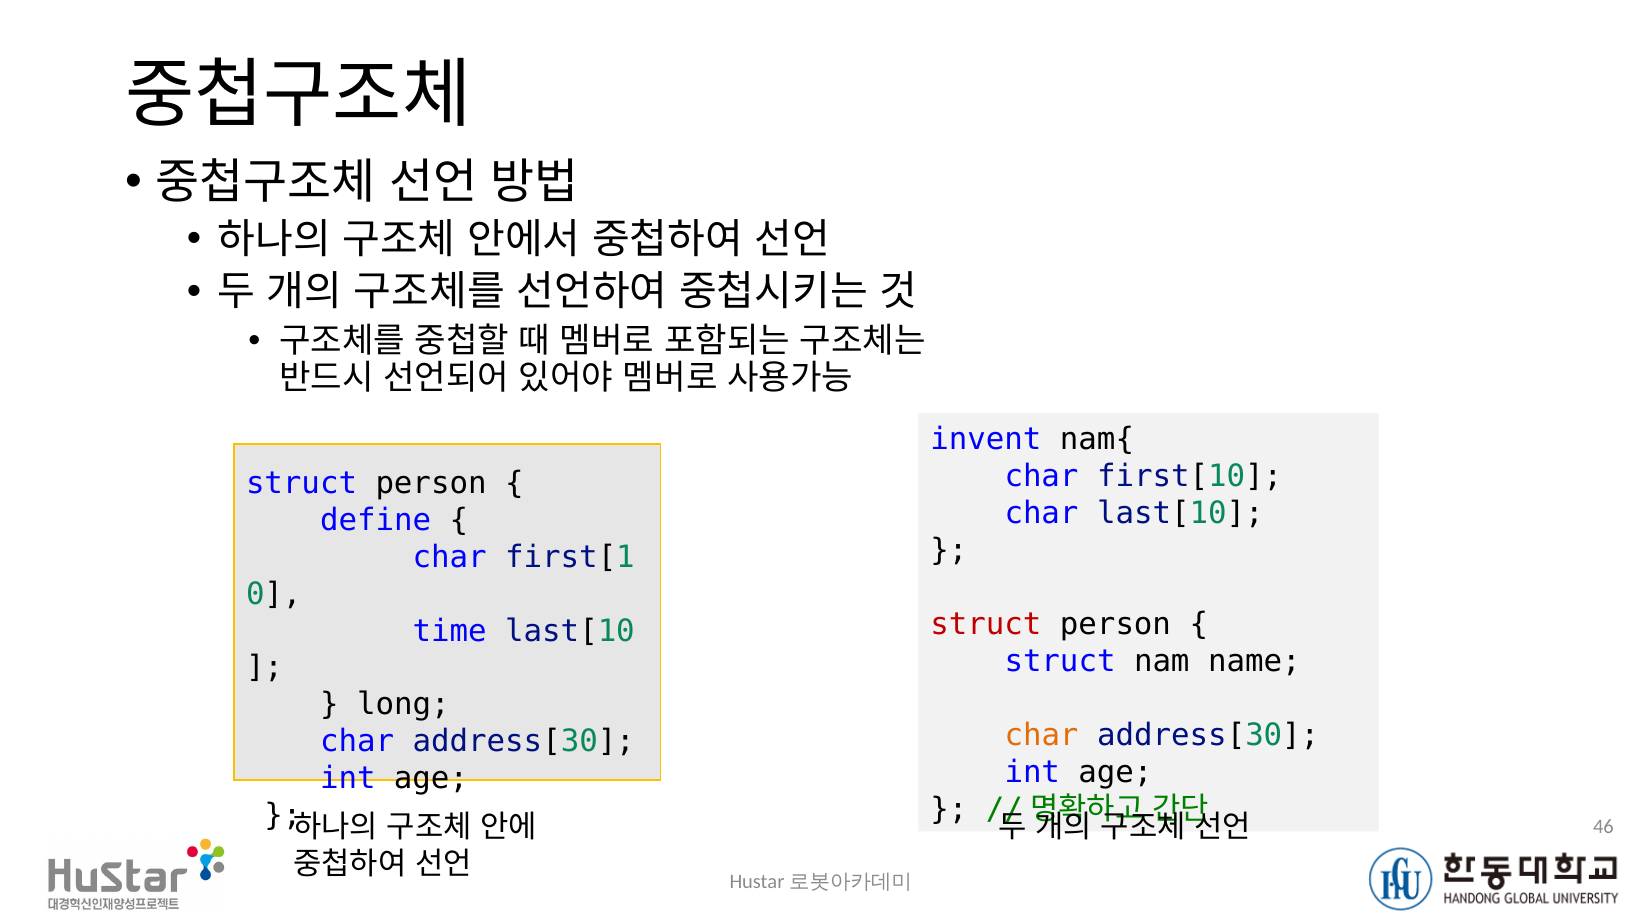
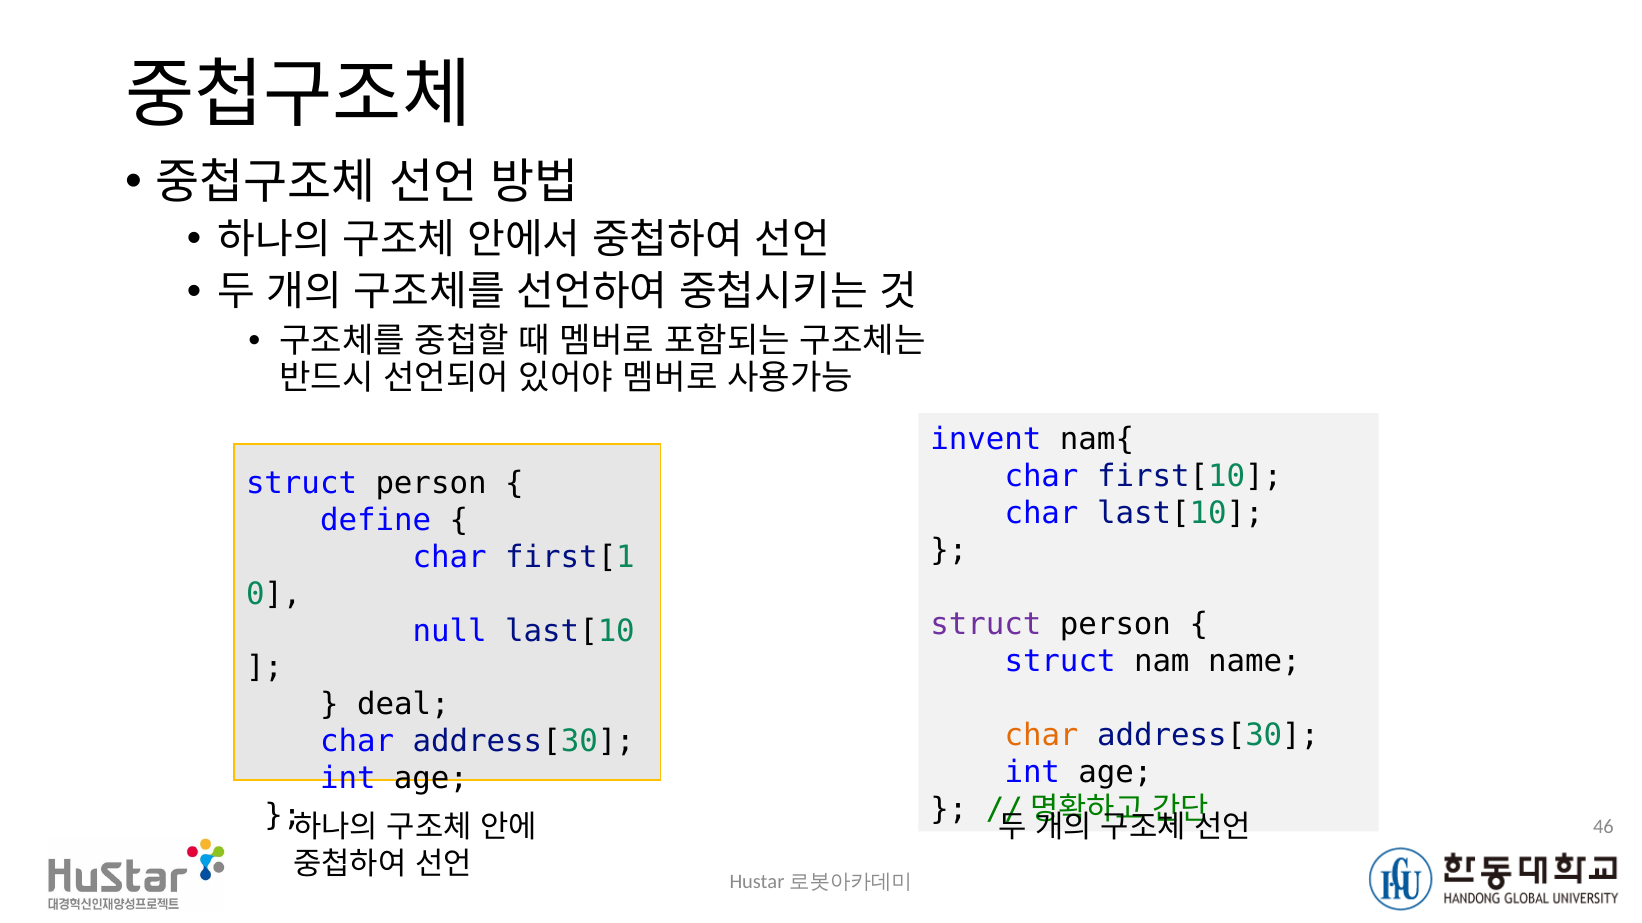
struct colour: red -> purple (986, 625)
time: time -> null (450, 631)
long: long -> deal (403, 705)
